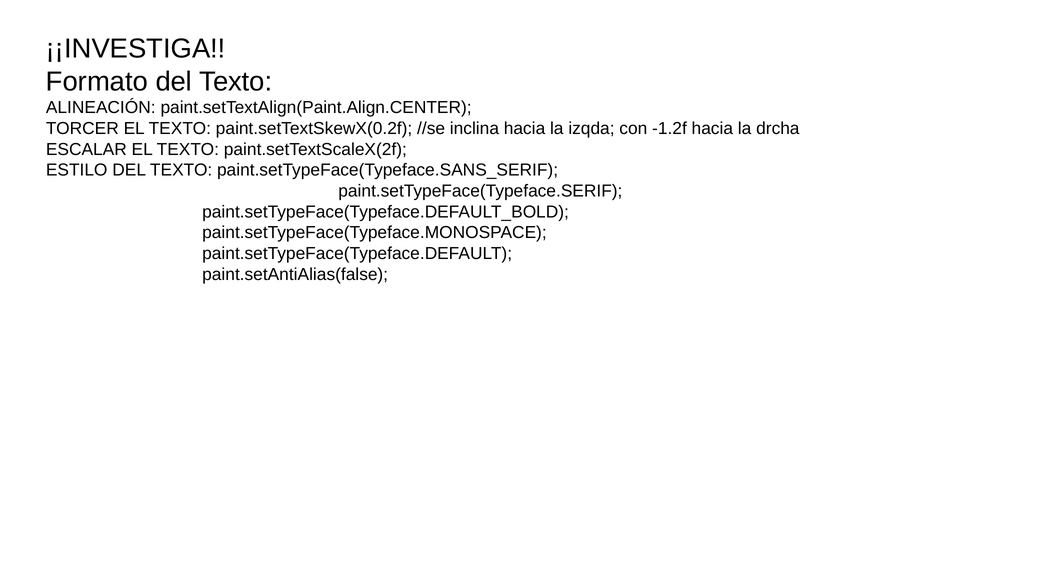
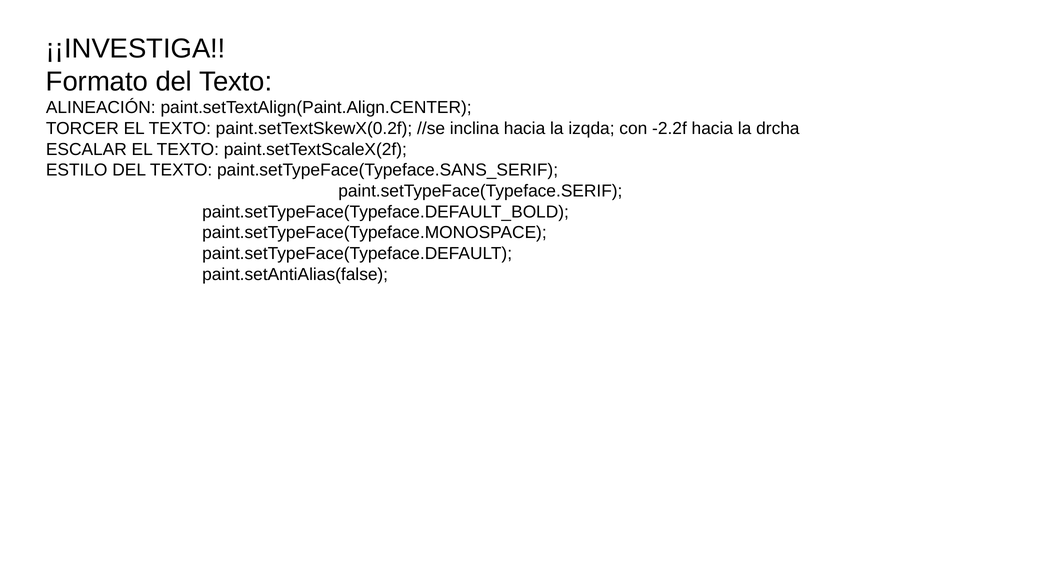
-1.2f: -1.2f -> -2.2f (669, 129)
